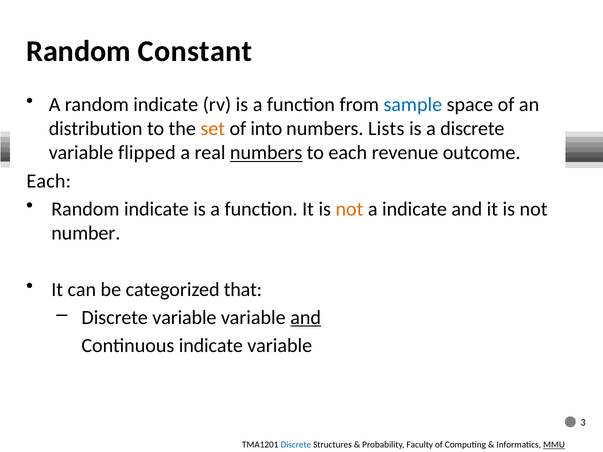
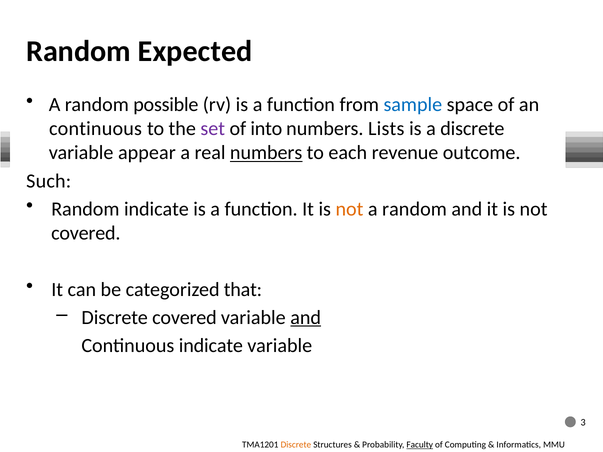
Constant: Constant -> Expected (195, 51)
A random indicate: indicate -> possible (166, 105)
distribution: distribution -> continuous (95, 129)
set colour: orange -> purple (213, 129)
flipped: flipped -> appear (147, 153)
Each: Each -> Such (49, 181)
indicate: indicate -> random (414, 209)
number: number -> covered (86, 233)
variable: variable -> covered (184, 318)
Discrete colour: blue -> orange (296, 445)
Faculty underline: none -> present (420, 445)
MMU underline: present -> none (554, 445)
